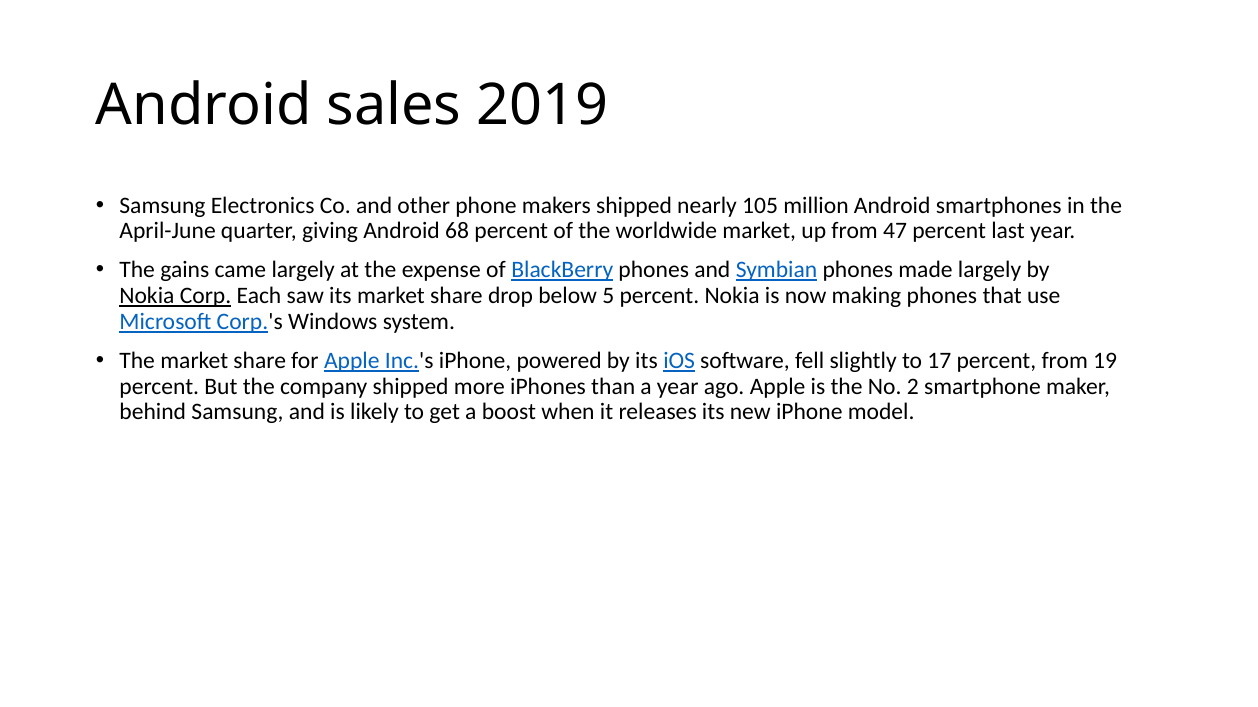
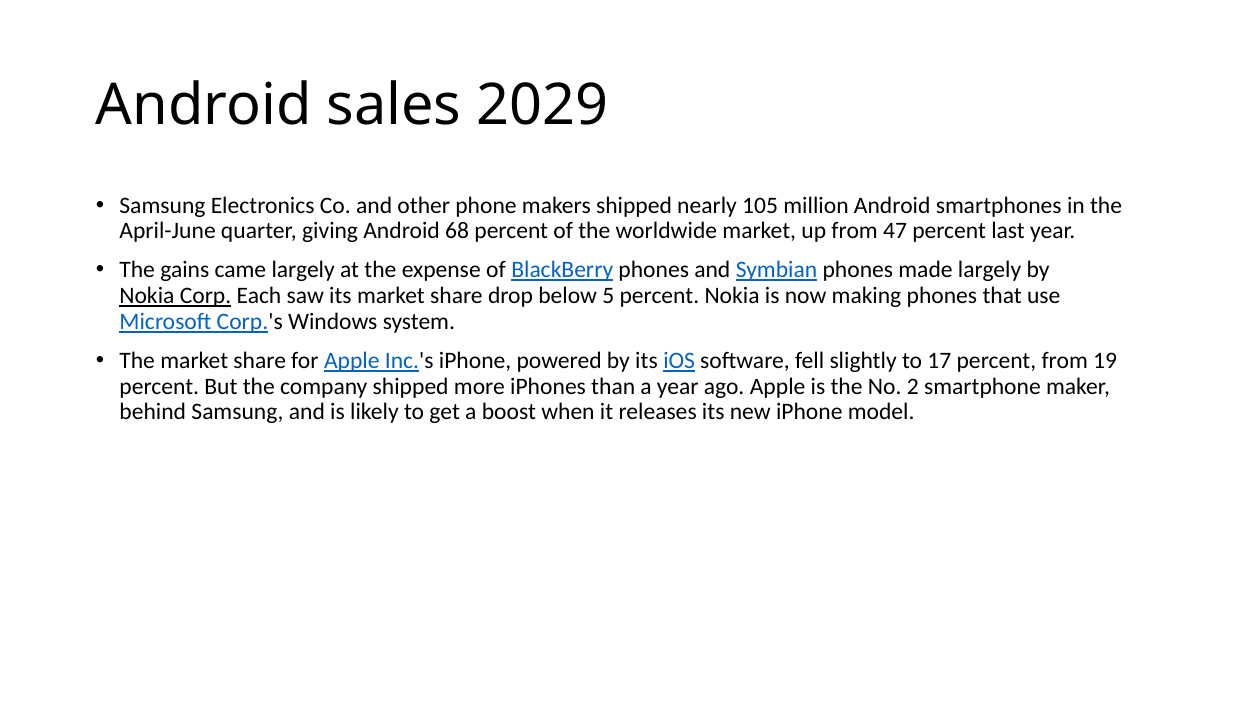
2019: 2019 -> 2029 (542, 106)
